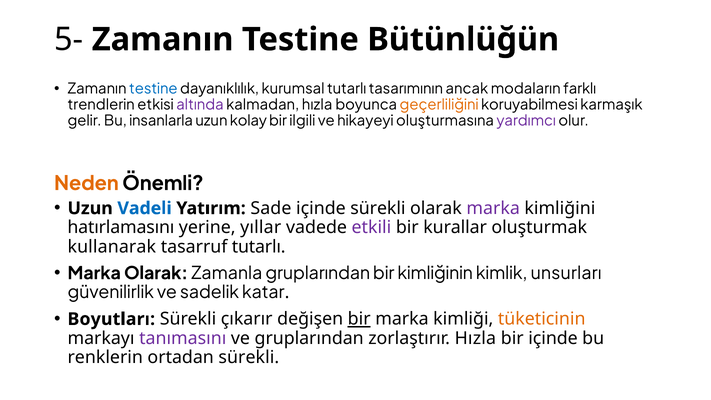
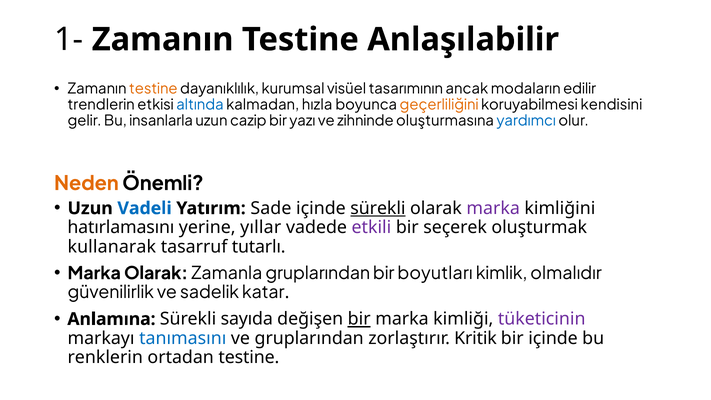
5-: 5- -> 1- (69, 40)
Bütünlüğün: Bütünlüğün -> Anlaşılabilir (463, 40)
testine colour: blue -> orange (153, 89)
kurumsal tutarlı: tutarlı -> visüel (347, 89)
farklı: farklı -> edilir (580, 89)
altında colour: purple -> blue (200, 105)
karmaşık: karmaşık -> kendisini (611, 105)
kolay: kolay -> cazip (248, 121)
ilgili: ilgili -> yazı (302, 121)
hikayeyi: hikayeyi -> zihninde (365, 121)
yardımcı colour: purple -> blue (526, 121)
sürekli underline: none -> present (378, 208)
kurallar: kurallar -> seçerek (455, 227)
kimliğinin: kimliğinin -> boyutları (435, 273)
unsurları: unsurları -> olmalıdır (566, 273)
Boyutları: Boyutları -> Anlamına (111, 319)
çıkarır: çıkarır -> sayıda (247, 319)
tüketicinin colour: orange -> purple (542, 319)
tanımasını colour: purple -> blue (183, 338)
zorlaştırır Hızla: Hızla -> Kritik (476, 338)
ortadan sürekli: sürekli -> testine (249, 357)
